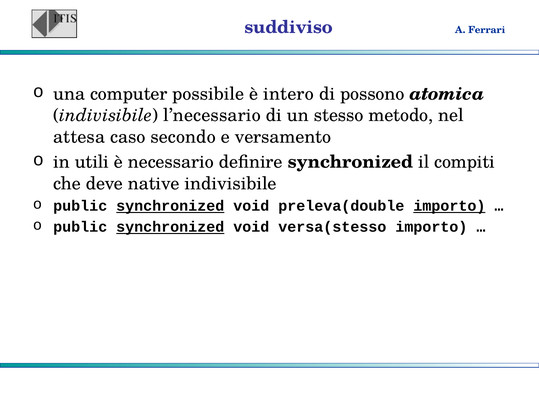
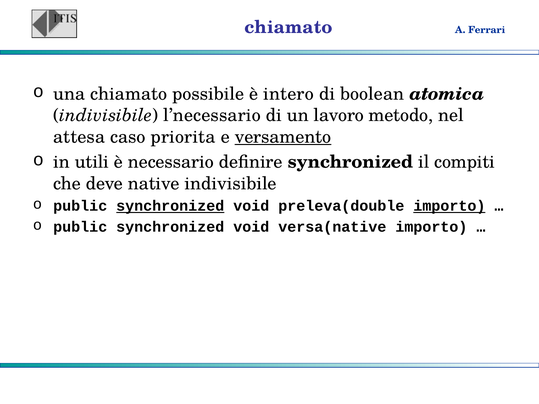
suddiviso: suddiviso -> chiamato (289, 27)
una computer: computer -> chiamato (129, 94)
possono: possono -> boolean (372, 94)
stesso: stesso -> lavoro (339, 115)
secondo: secondo -> priorita (183, 137)
versamento underline: none -> present (283, 137)
synchronized underline: present -> none (170, 227)
versa(stesso: versa(stesso -> versa(native (332, 227)
